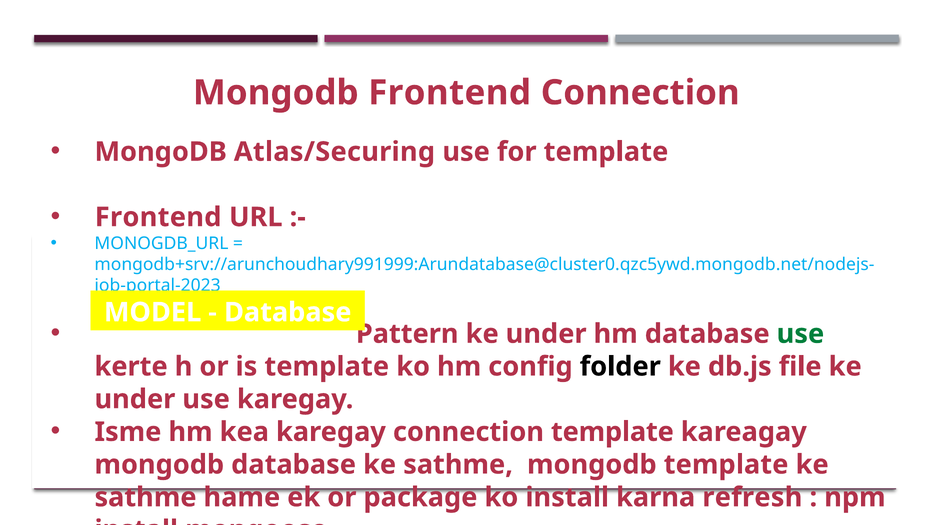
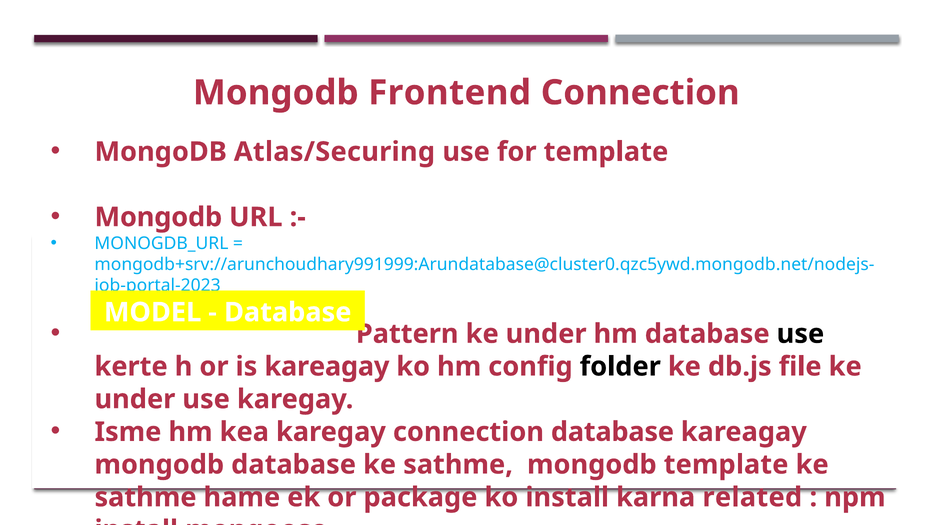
Frontend: Frontend -> Mongodb (158, 217)
use colour: green -> black (800, 334)
is template: template -> kareagay (327, 366)
connection template: template -> database (612, 432)
refresh: refresh -> related (752, 497)
